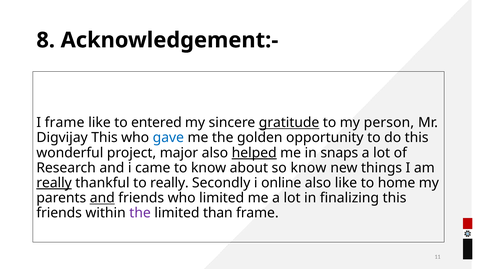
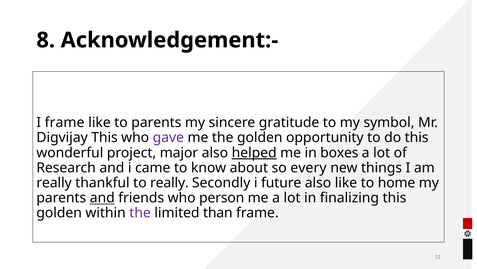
to entered: entered -> parents (156, 122)
gratitude underline: present -> none (289, 122)
person: person -> symbol (389, 122)
gave colour: blue -> purple (168, 137)
snaps: snaps -> boxes (339, 152)
so know: know -> every (308, 167)
really underline: present -> none (54, 182)
online: online -> future (281, 182)
who limited: limited -> person (222, 197)
friends: friends -> golden (59, 212)
